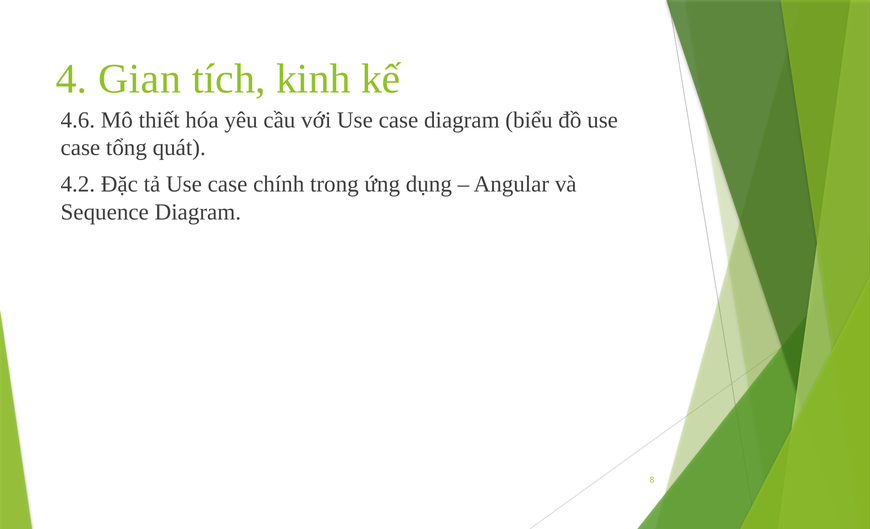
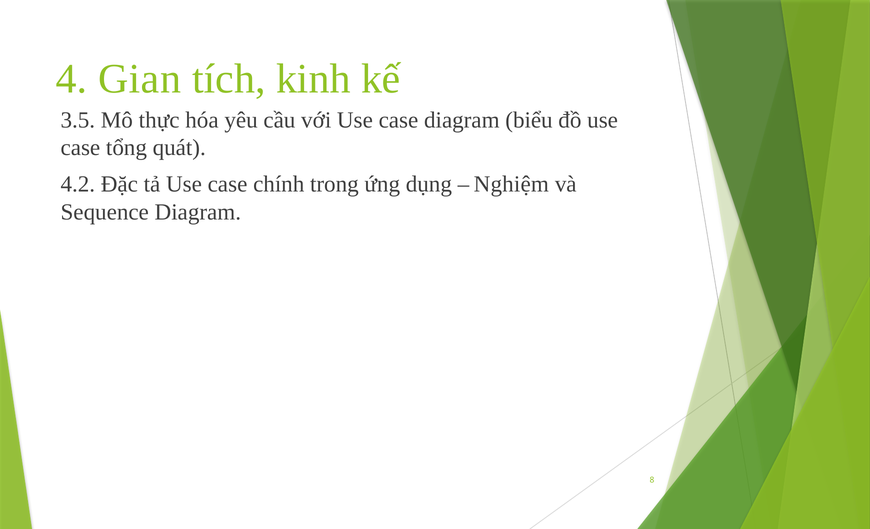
4.6: 4.6 -> 3.5 (78, 120)
thiết: thiết -> thực (159, 120)
Angular: Angular -> Nghiệm (511, 184)
